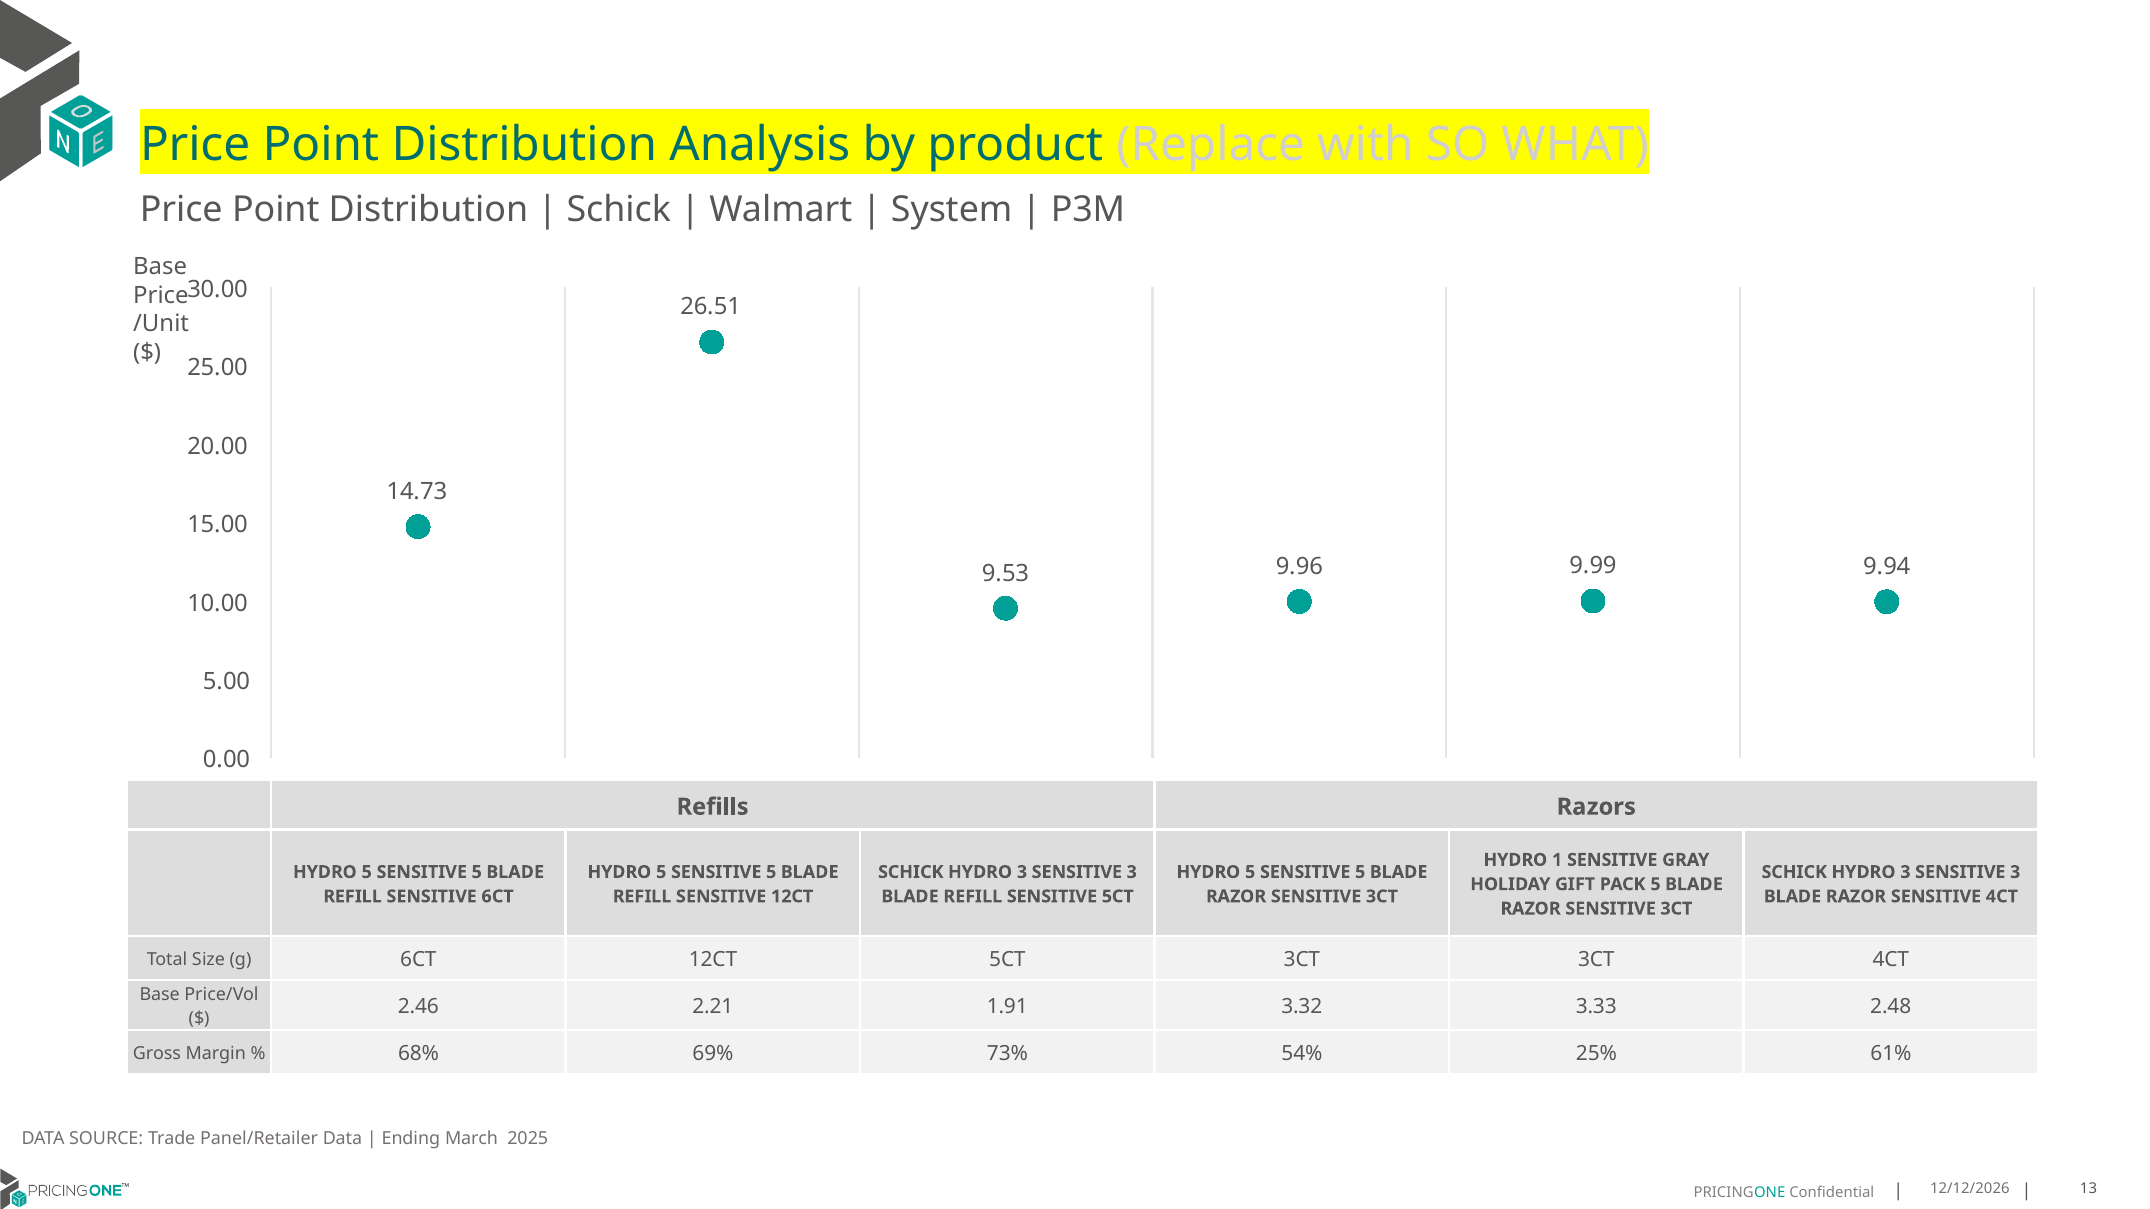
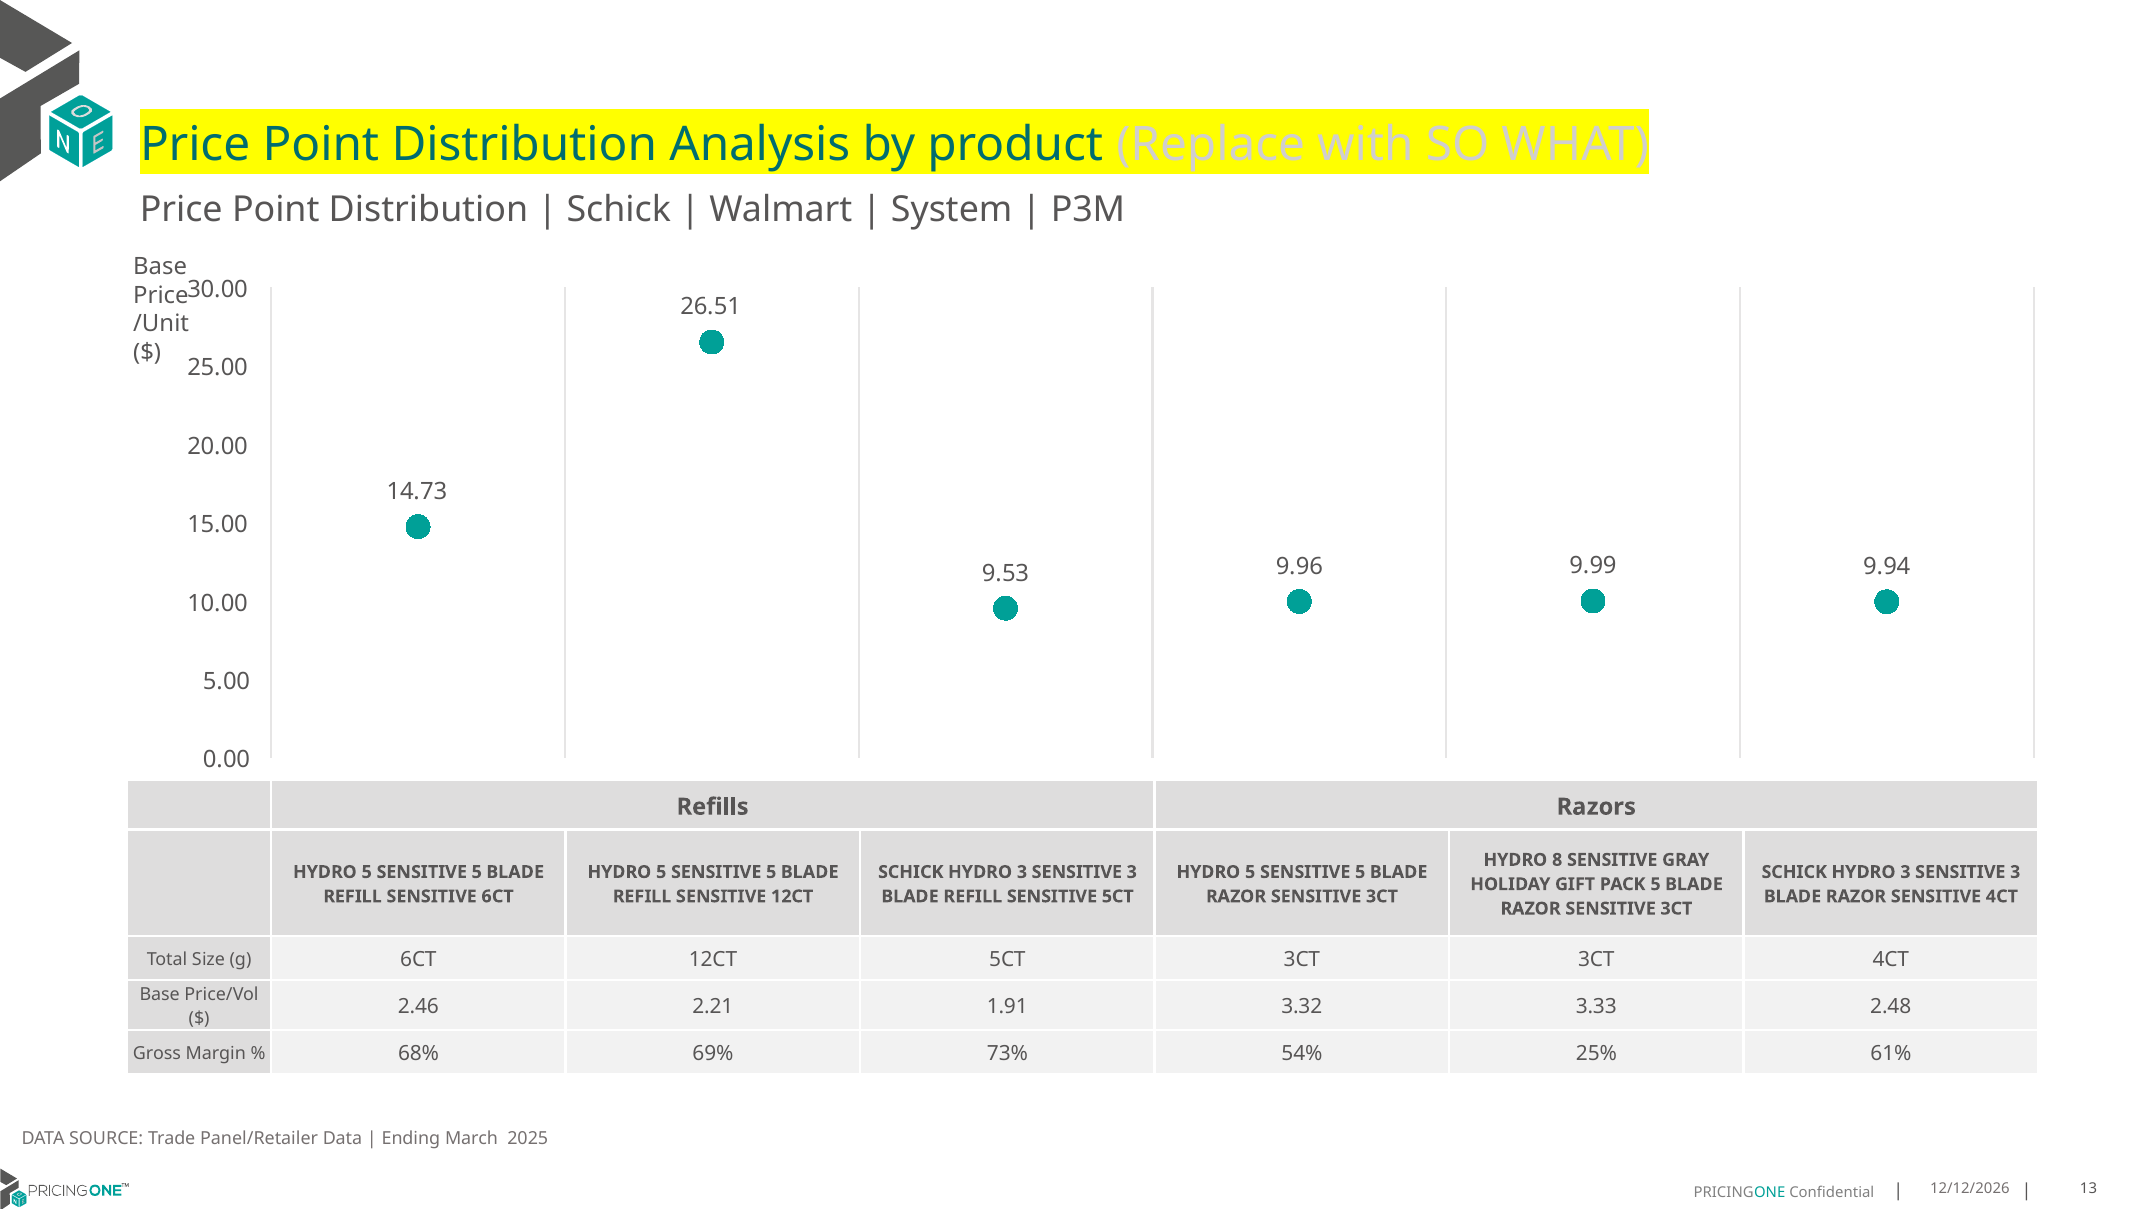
1: 1 -> 8 (1557, 860)
